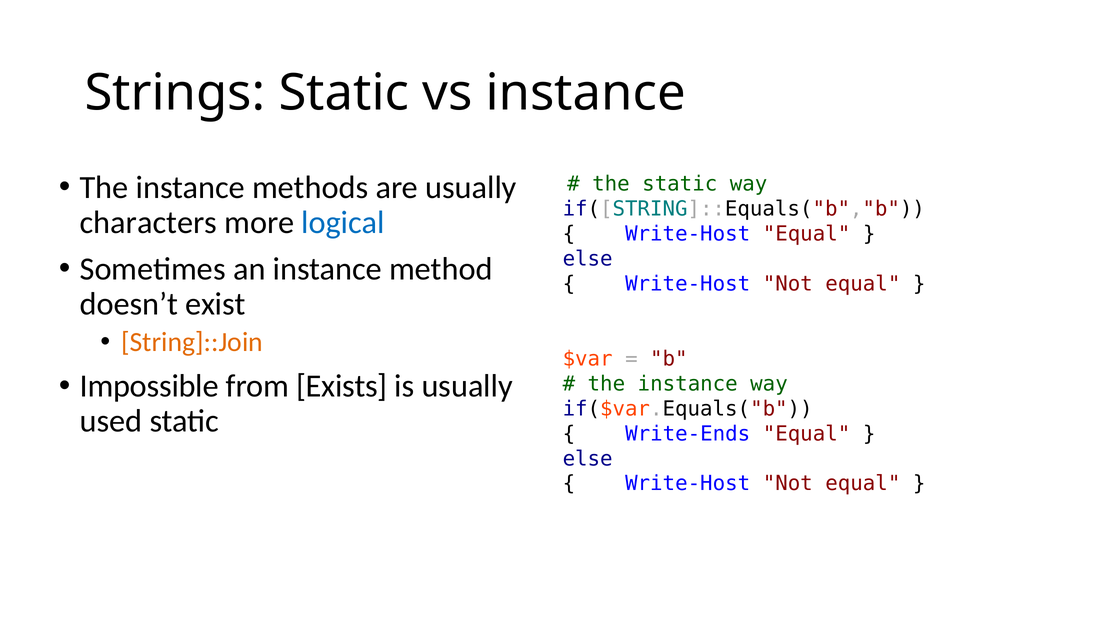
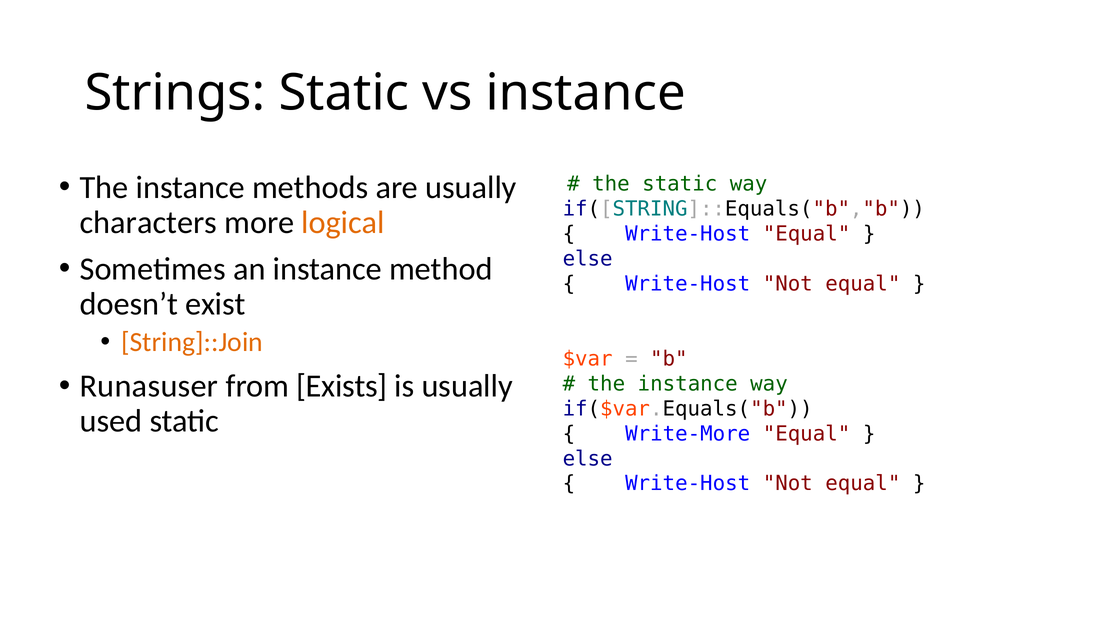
logical colour: blue -> orange (343, 222)
Impossible: Impossible -> Runasuser (149, 386)
Write-Ends: Write-Ends -> Write-More (688, 434)
